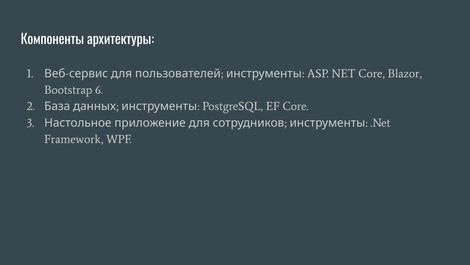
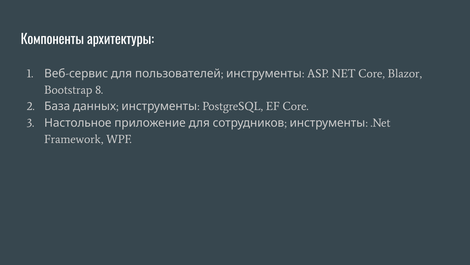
6: 6 -> 8 (99, 90)
